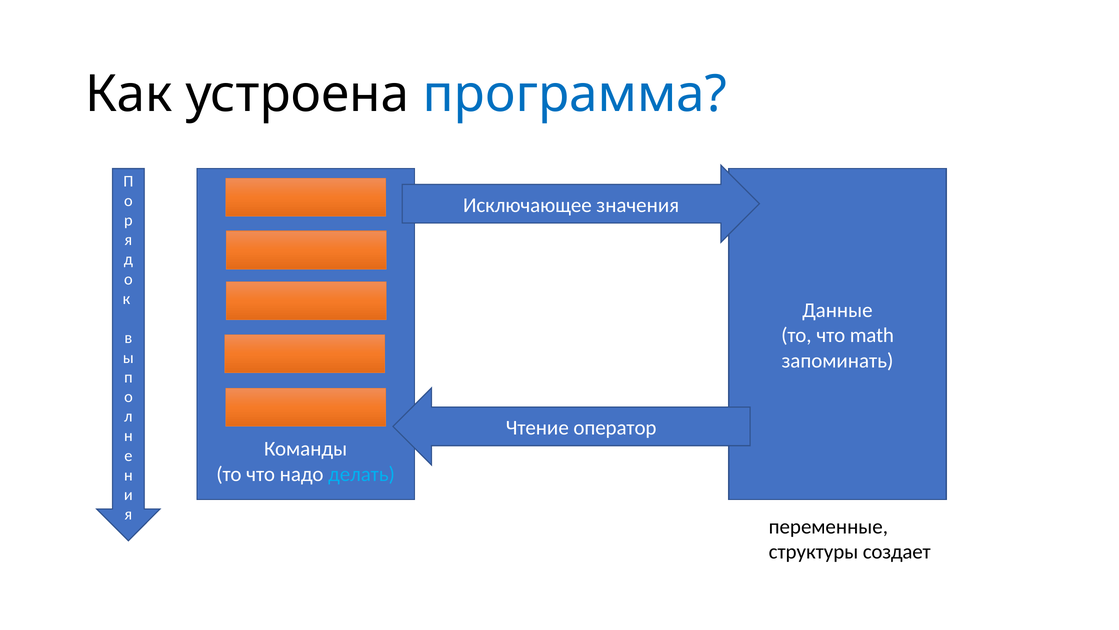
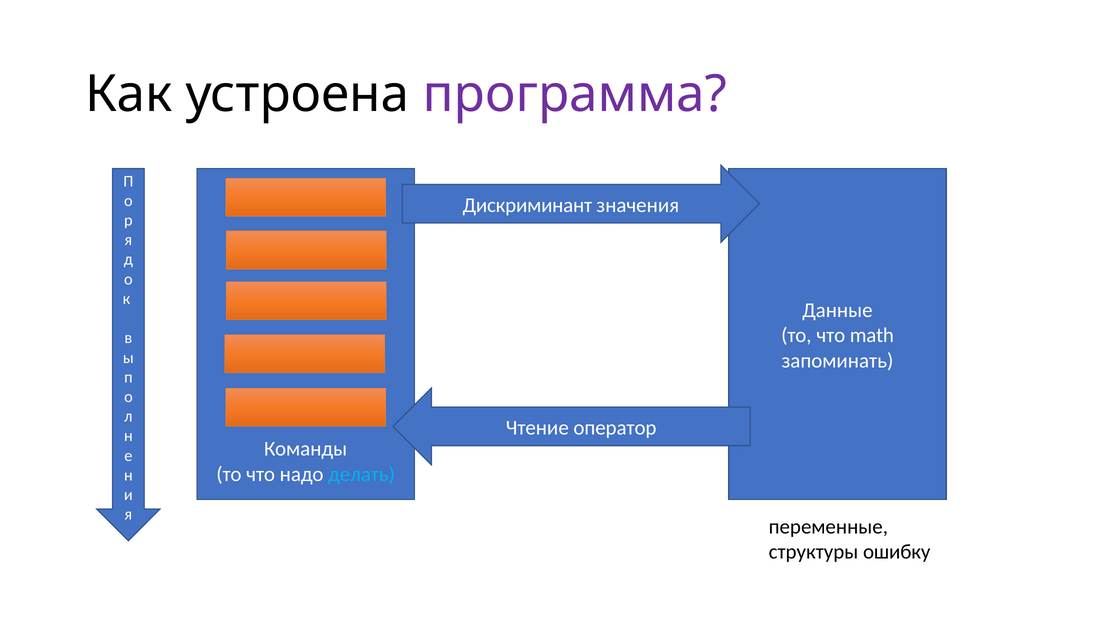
программа colour: blue -> purple (575, 94)
Исключающее: Исключающее -> Дискриминант (527, 205)
создает: создает -> ошибку (897, 551)
